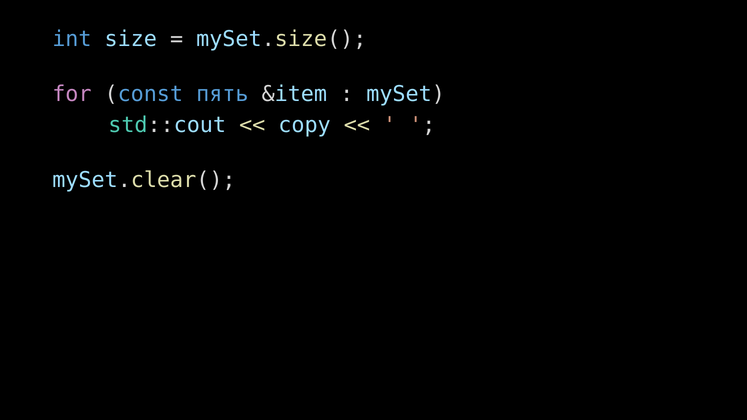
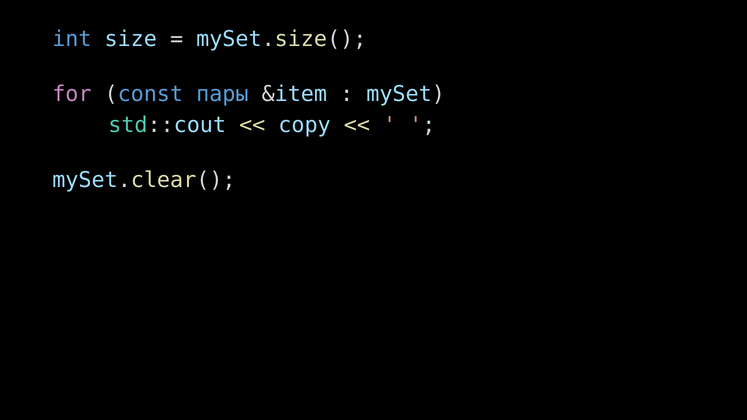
пять: пять -> пары (222, 94)
